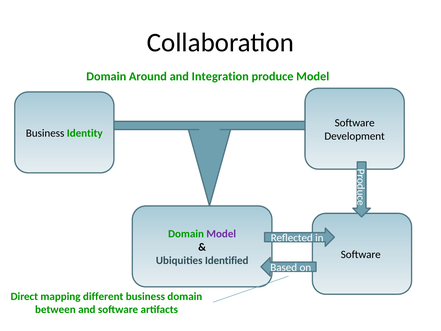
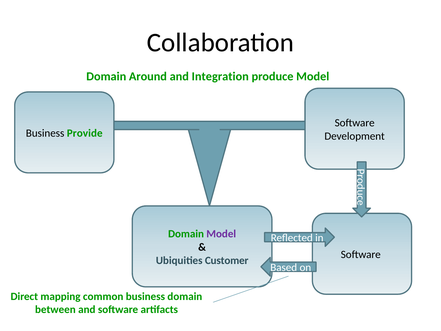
Identity: Identity -> Provide (85, 133)
Identified: Identified -> Customer (227, 260)
different: different -> common (103, 296)
